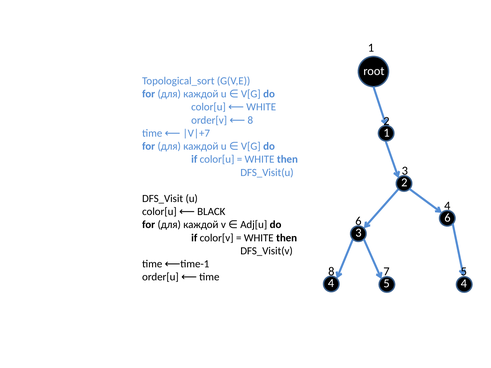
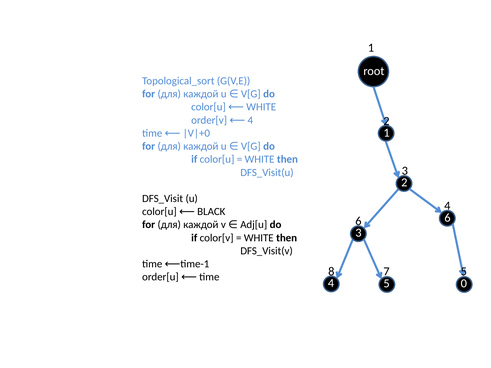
order[v 8: 8 -> 4 (250, 120)
+7: +7 -> +0 (204, 133)
4 4: 4 -> 0 (464, 284)
